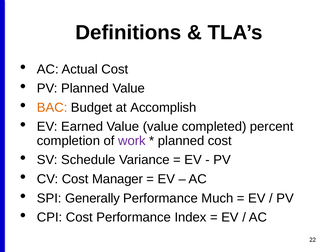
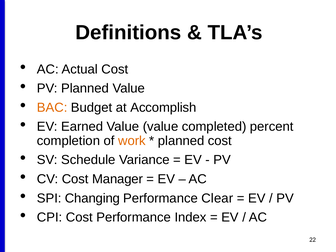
work colour: purple -> orange (132, 141)
Generally: Generally -> Changing (92, 198)
Much: Much -> Clear (217, 198)
